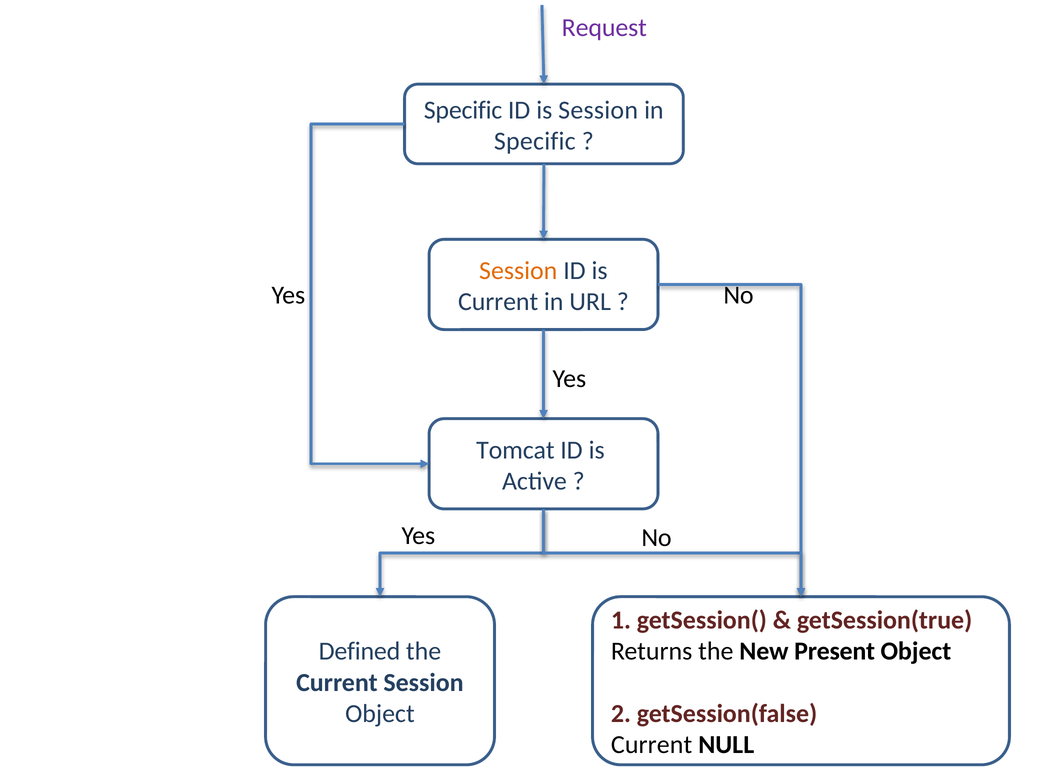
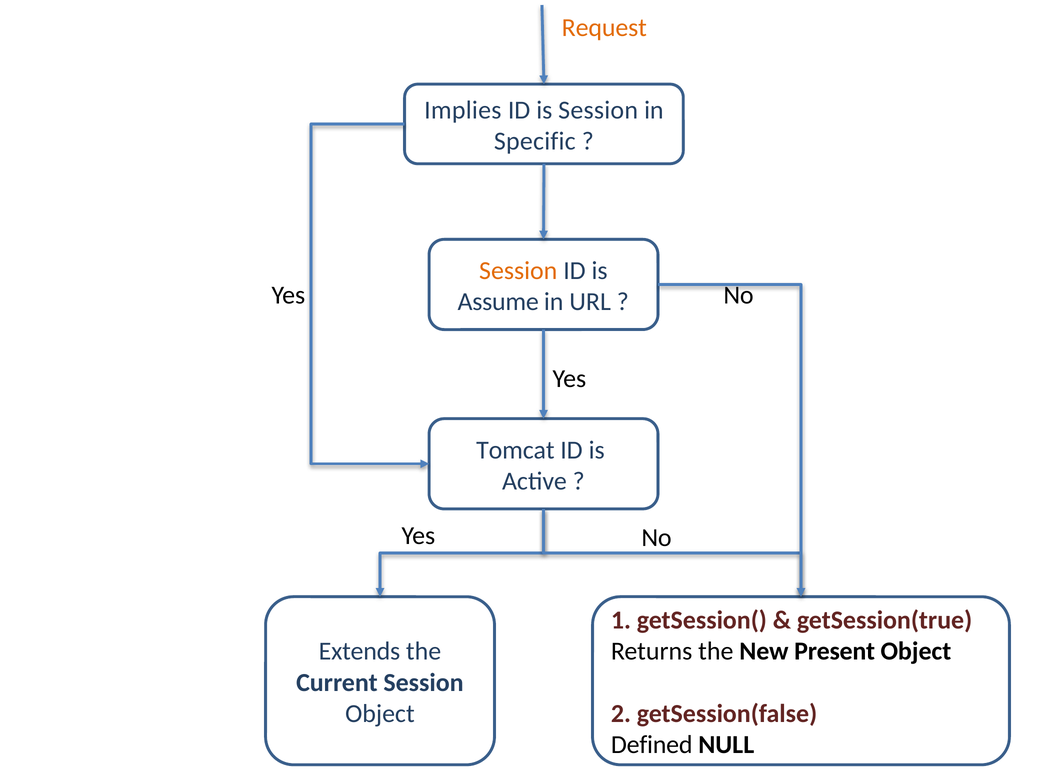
Request colour: purple -> orange (604, 28)
Specific: Specific -> Implies (463, 110)
Current: Current -> Assume (498, 302)
Defined: Defined -> Extends (359, 652)
Current: Current -> Defined (652, 745)
